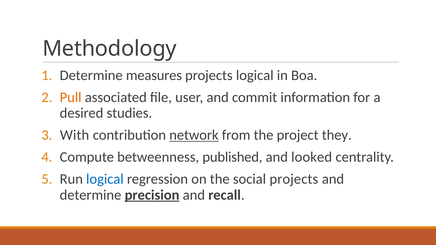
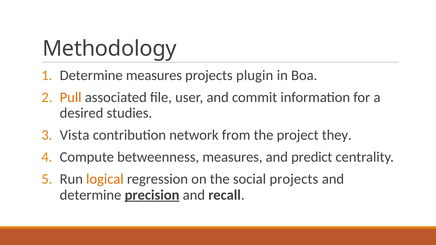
projects logical: logical -> plugin (255, 75)
With: With -> Vista (75, 135)
network underline: present -> none (194, 135)
betweenness published: published -> measures (232, 157)
looked: looked -> predict (312, 157)
logical colour: blue -> orange (105, 179)
